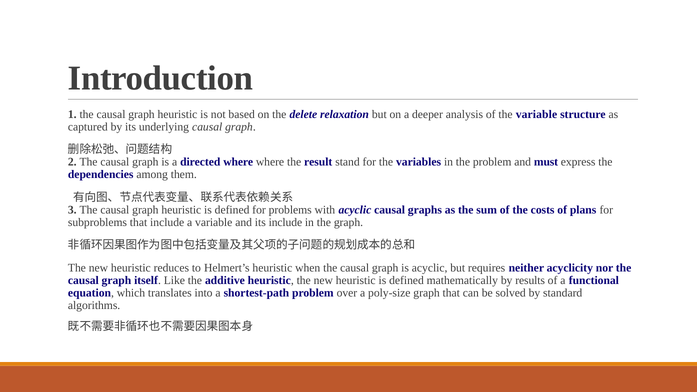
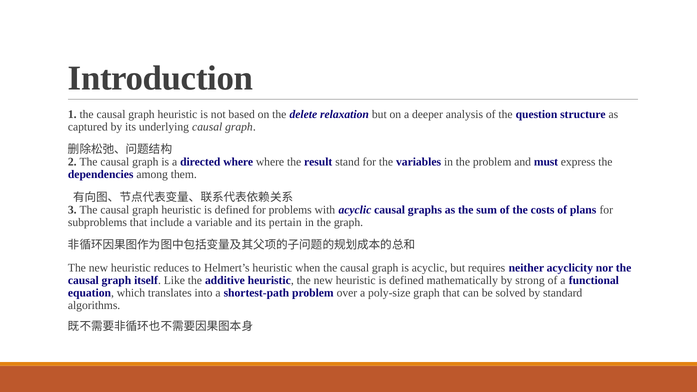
the variable: variable -> question (537, 114)
its include: include -> pertain (285, 222)
results: results -> strong (530, 280)
